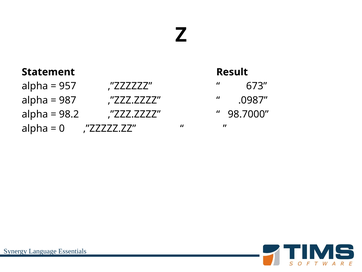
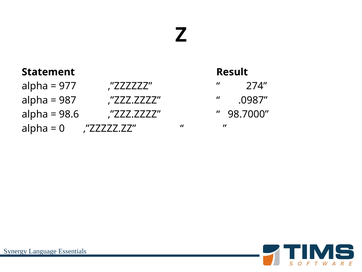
957: 957 -> 977 (68, 86)
673: 673 -> 274 (257, 86)
98.2: 98.2 -> 98.6 (69, 114)
